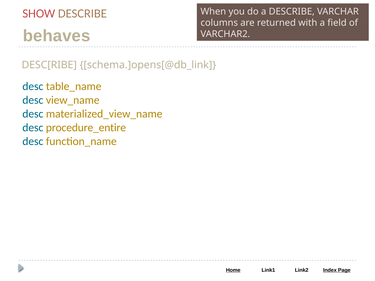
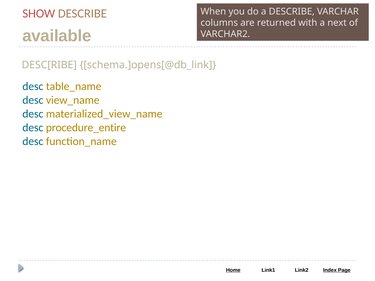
field: field -> next (337, 23)
behaves: behaves -> available (57, 36)
